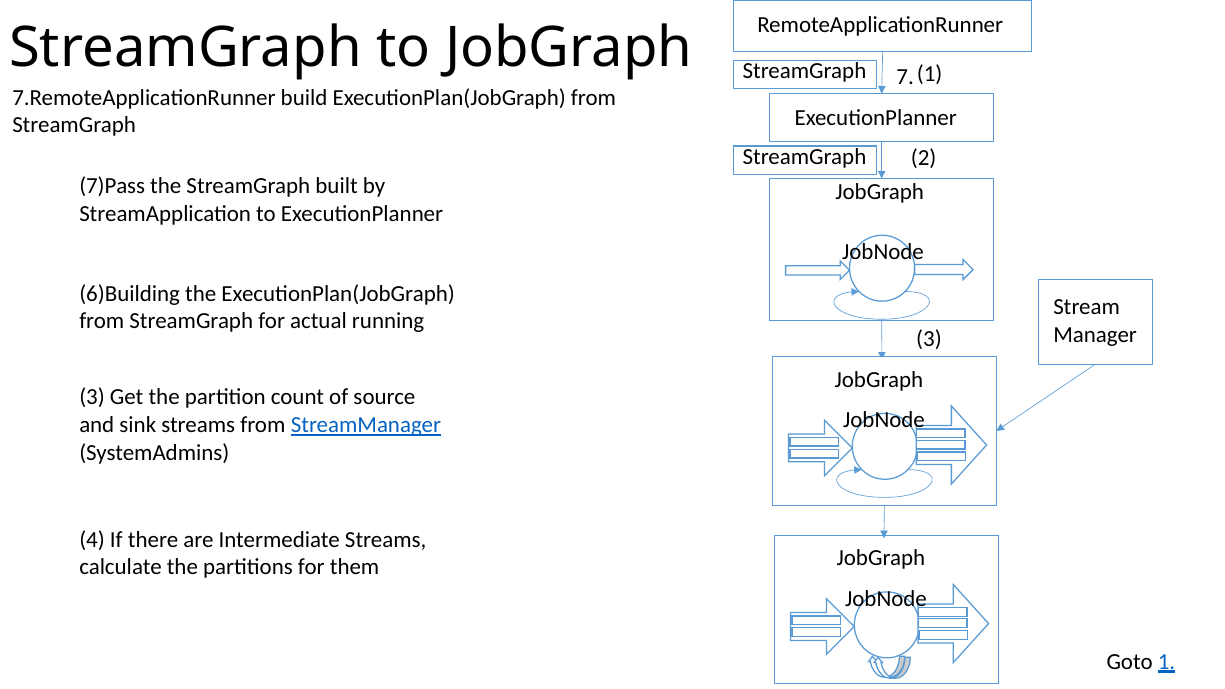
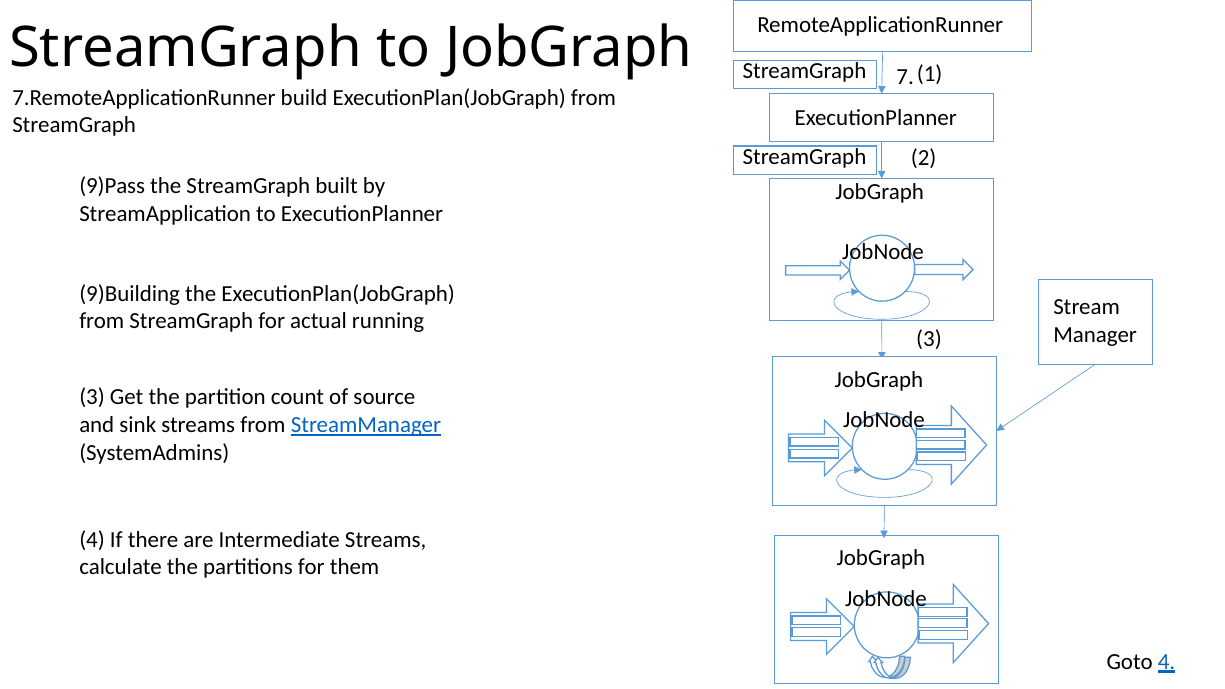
7)Pass: 7)Pass -> 9)Pass (112, 186)
6)Building: 6)Building -> 9)Building (130, 294)
Goto 1: 1 -> 4 (1167, 662)
